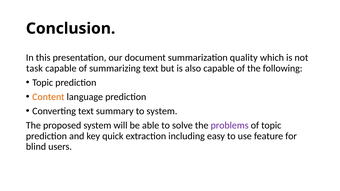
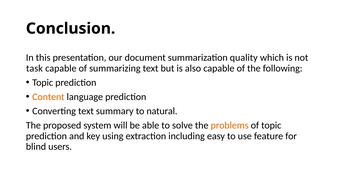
to system: system -> natural (162, 111)
problems colour: purple -> orange (230, 125)
quick: quick -> using (113, 136)
